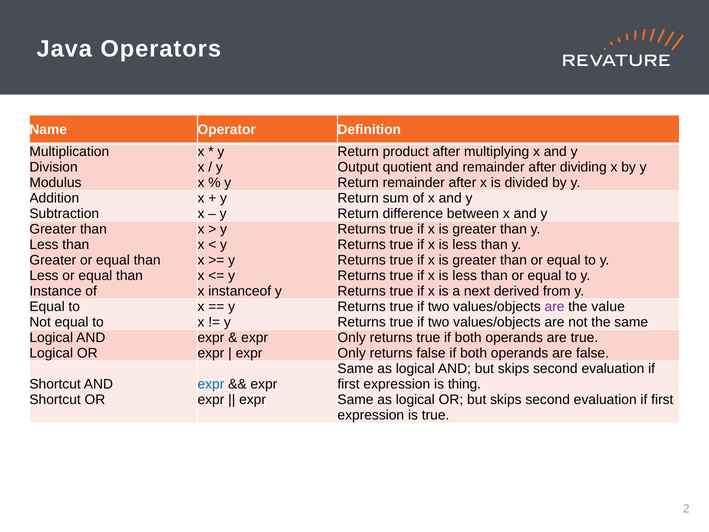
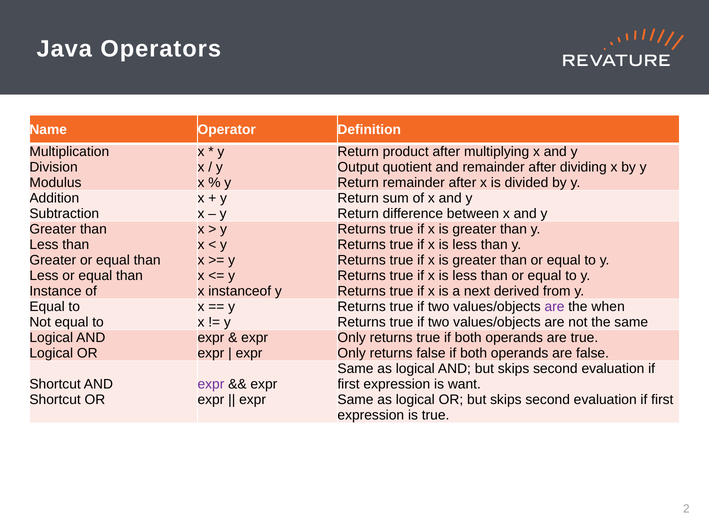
value: value -> when (608, 307)
expr colour: blue -> purple (211, 384)
thing: thing -> want (464, 384)
